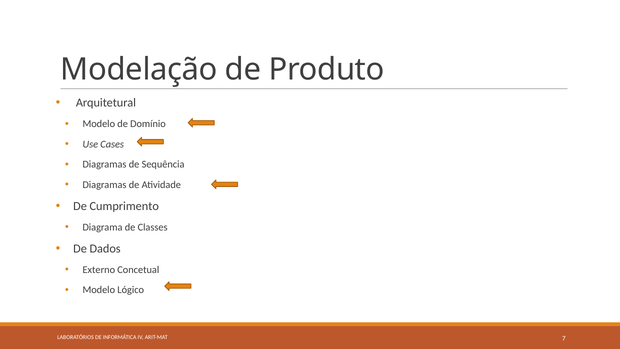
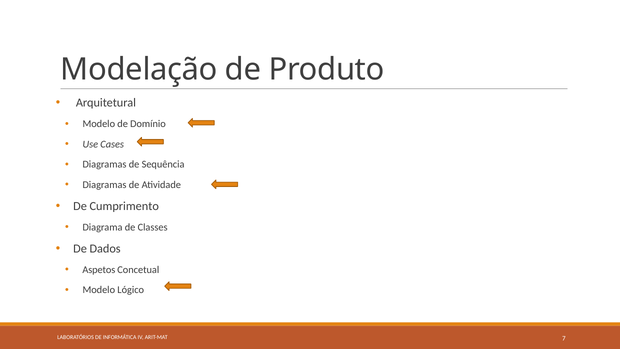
Externo: Externo -> Aspetos (99, 270)
